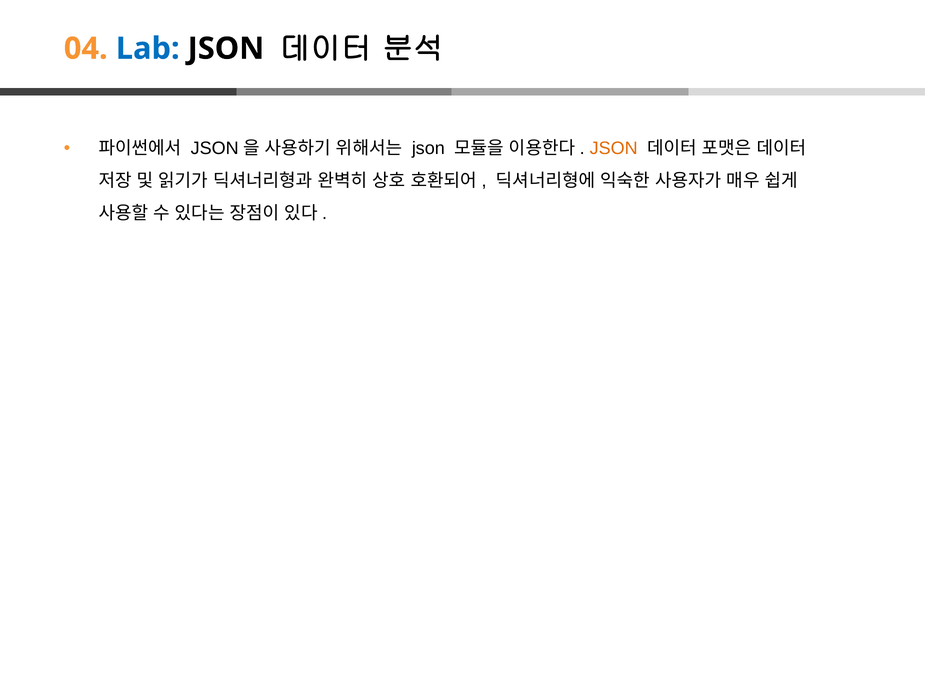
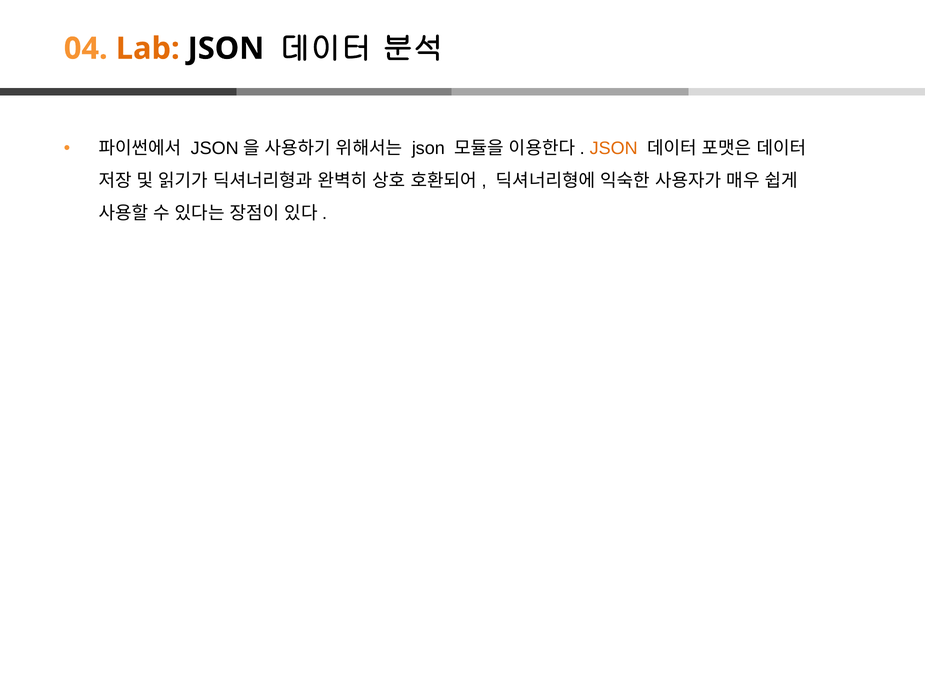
Lab colour: blue -> orange (148, 49)
